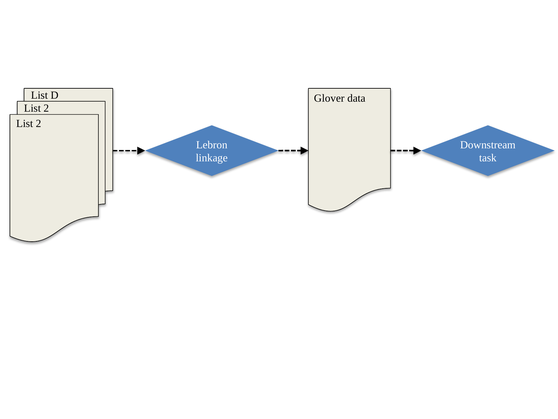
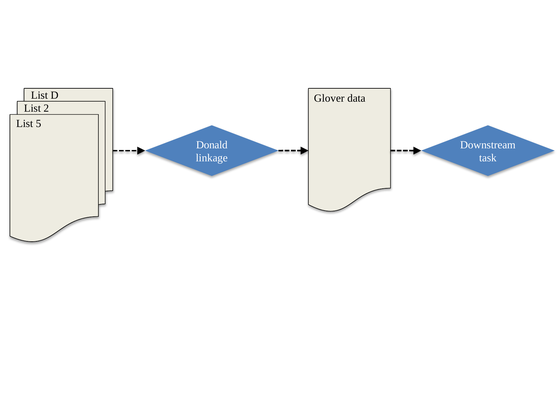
2: 2 -> 5 (39, 124)
Lebron: Lebron -> Donald (212, 145)
